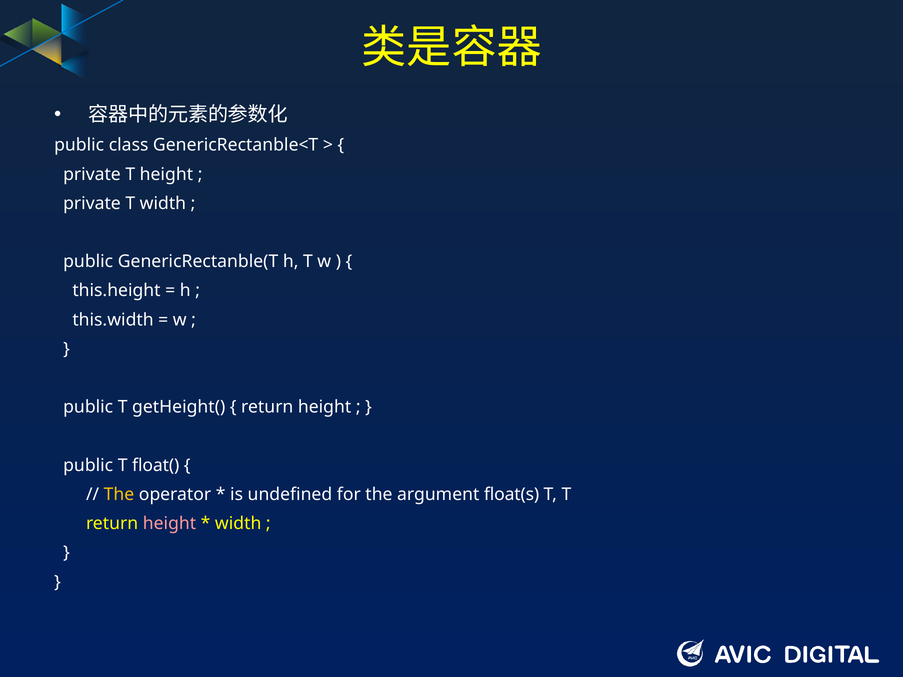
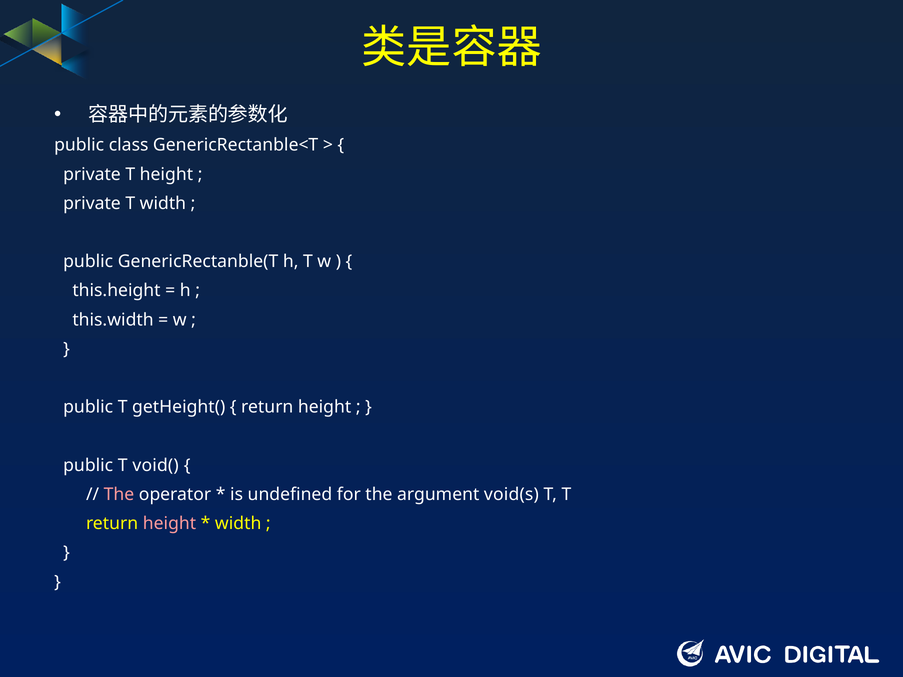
float(: float( -> void( (156, 466)
The colour: yellow -> pink (119, 495)
float(s: float(s -> void(s (511, 495)
